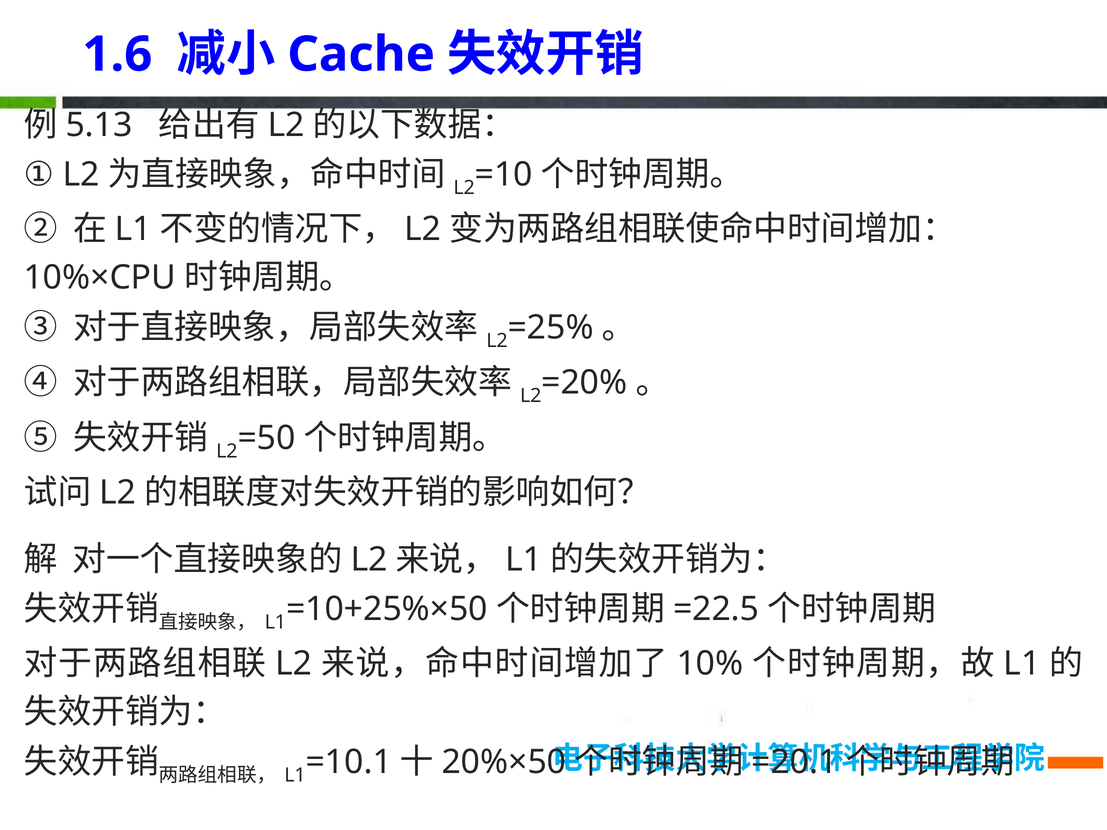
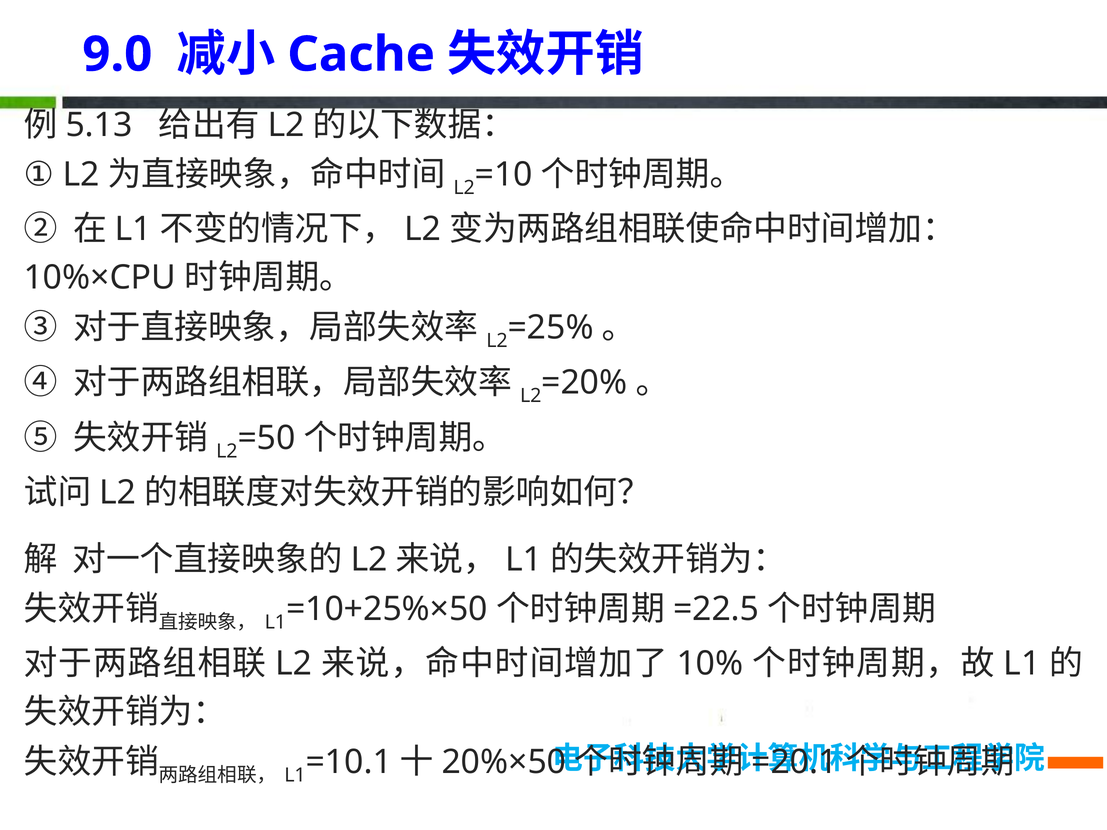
1.6: 1.6 -> 9.0 (117, 54)
